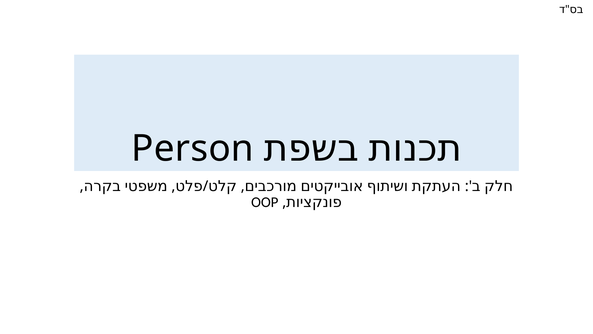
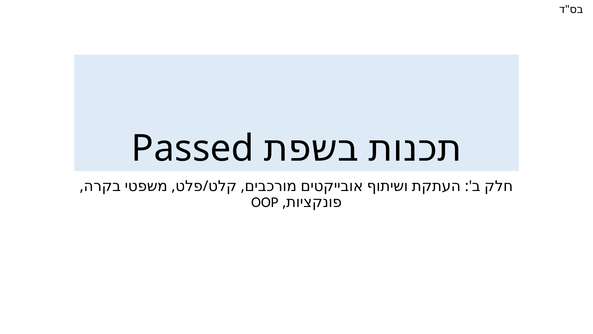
Person: Person -> Passed (193, 148)
